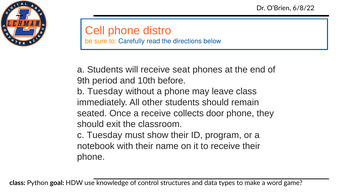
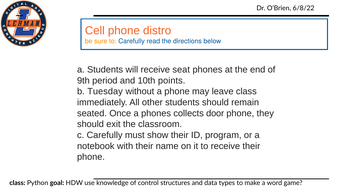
before: before -> points (172, 81)
a receive: receive -> phones (156, 113)
c Tuesday: Tuesday -> Carefully (105, 135)
